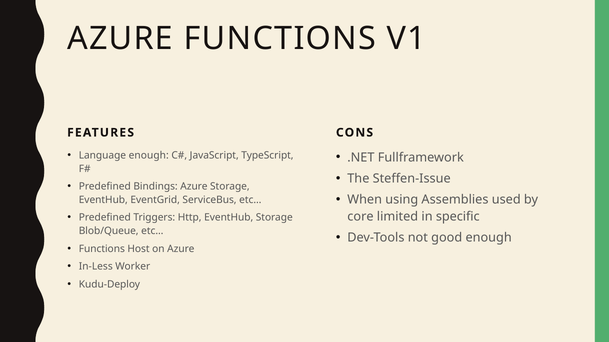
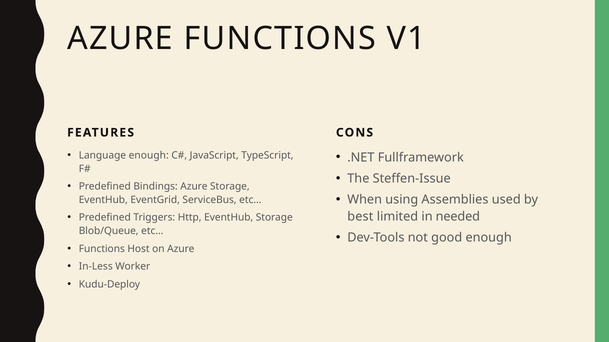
core: core -> best (360, 217)
specific: specific -> needed (458, 217)
